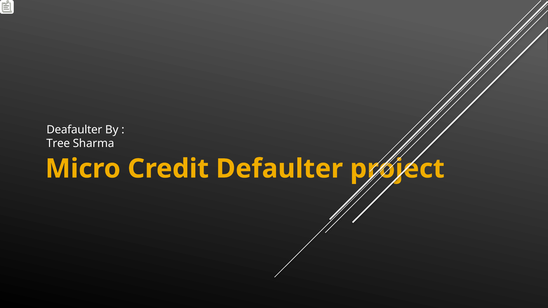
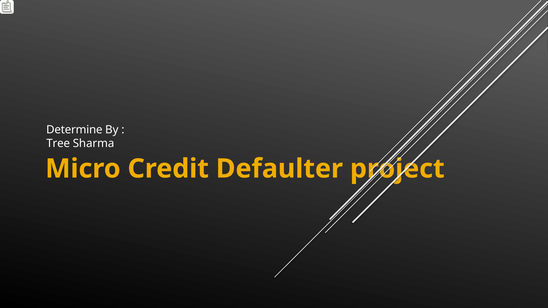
Deafaulter: Deafaulter -> Determine (74, 130)
